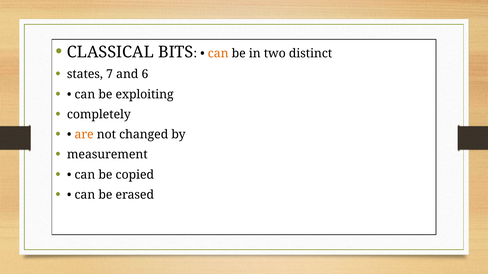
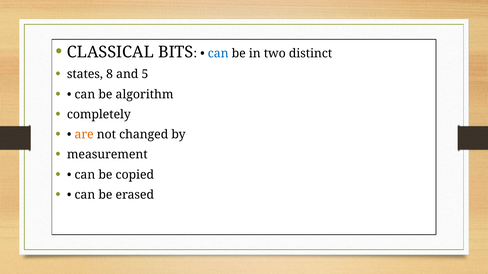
can colour: orange -> blue (218, 53)
7: 7 -> 8 (110, 74)
6: 6 -> 5 (145, 74)
exploiting: exploiting -> algorithm (145, 95)
